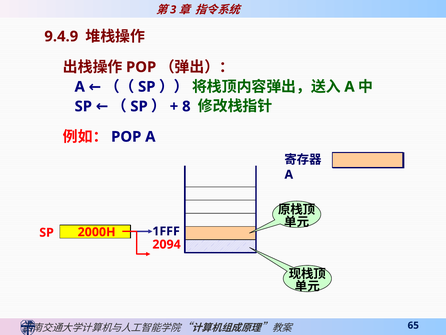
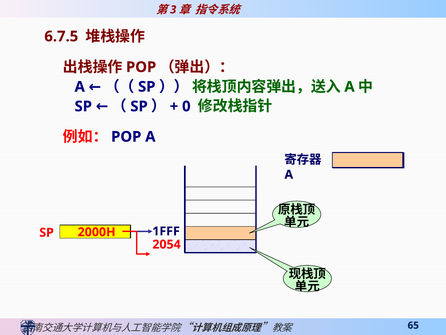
9.4.9: 9.4.9 -> 6.7.5 (61, 36)
8: 8 -> 0 (186, 106)
2094: 2094 -> 2054 (167, 244)
